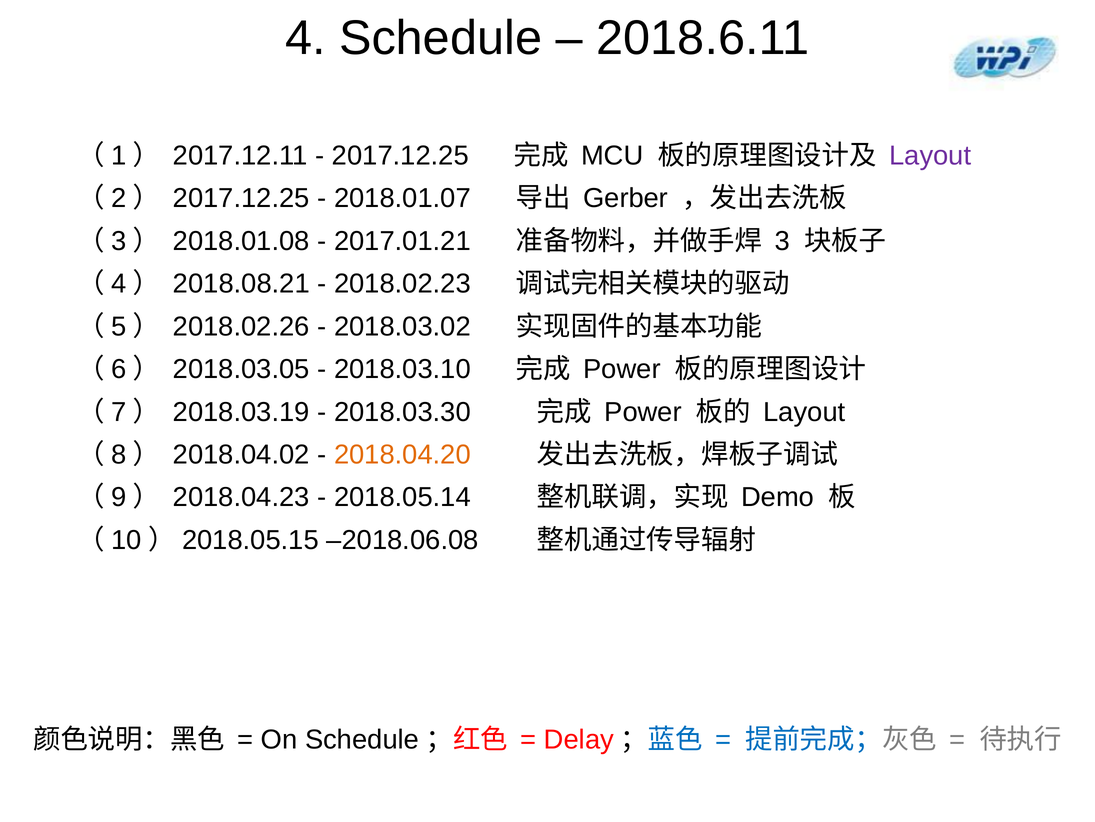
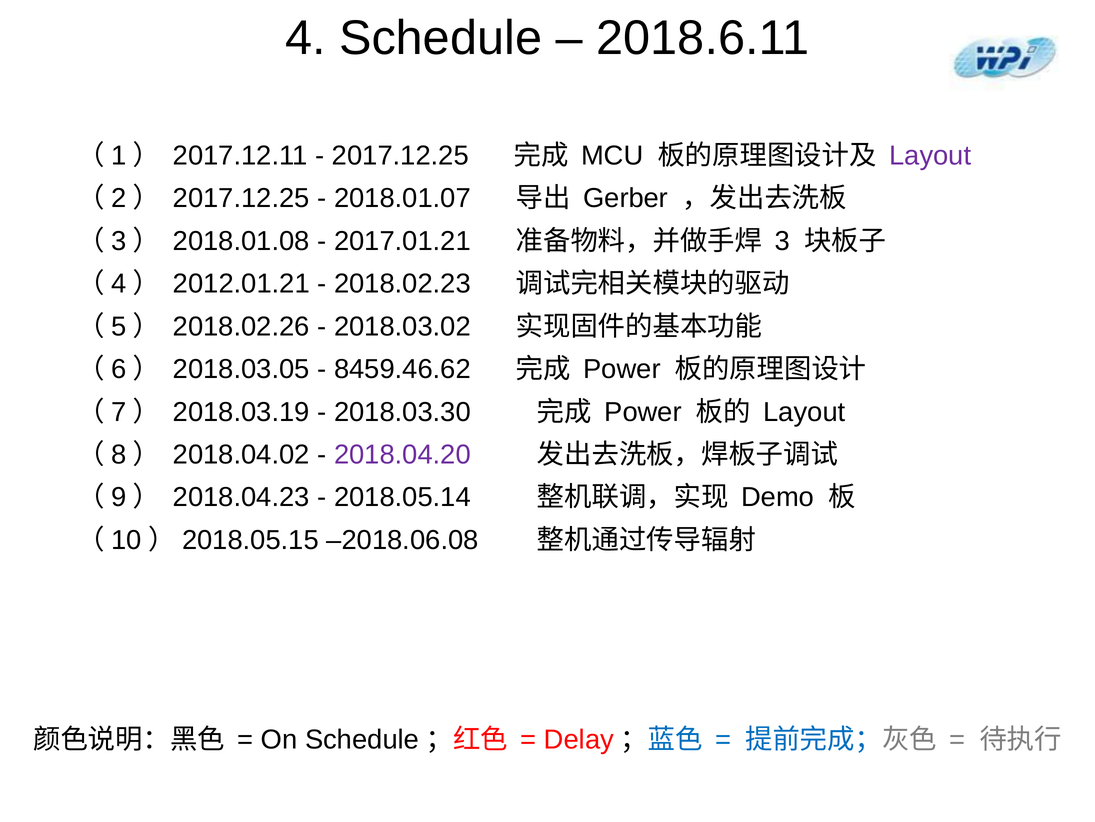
2018.08.21: 2018.08.21 -> 2012.01.21 (241, 284)
2018.03.10: 2018.03.10 -> 8459.46.62 (402, 369)
2018.04.20 colour: orange -> purple (402, 454)
